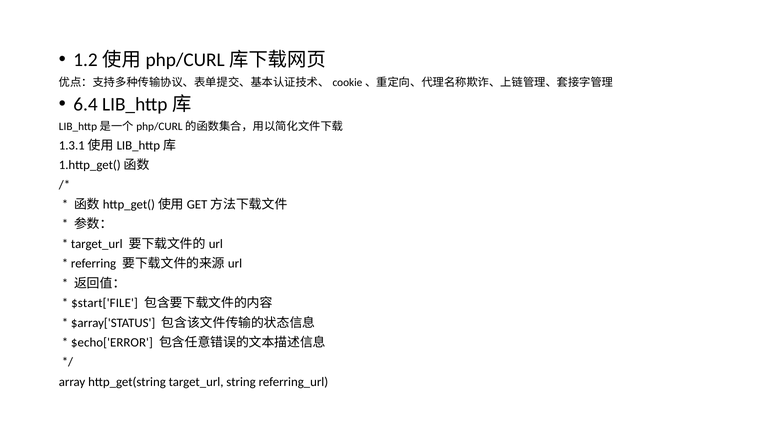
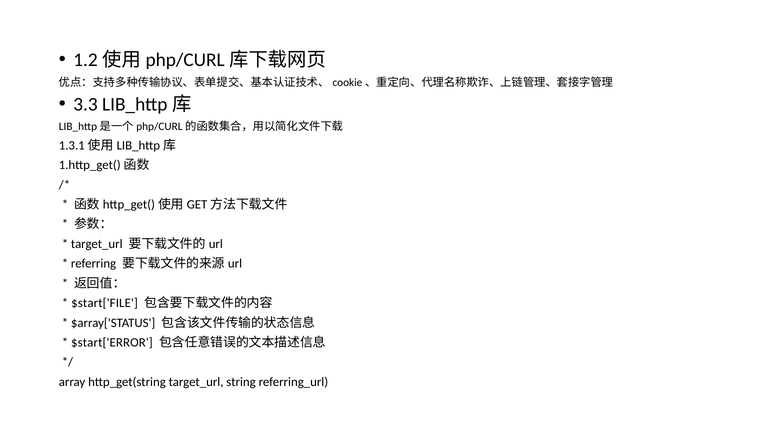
6.4: 6.4 -> 3.3 (86, 104)
$echo['ERROR: $echo['ERROR -> $start['ERROR (112, 343)
